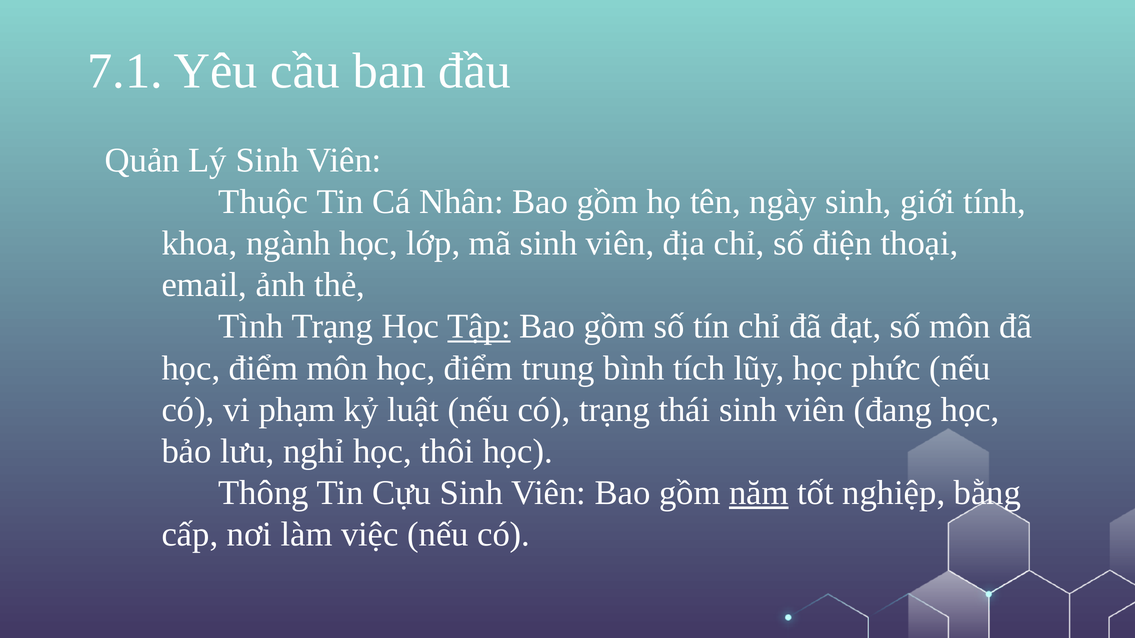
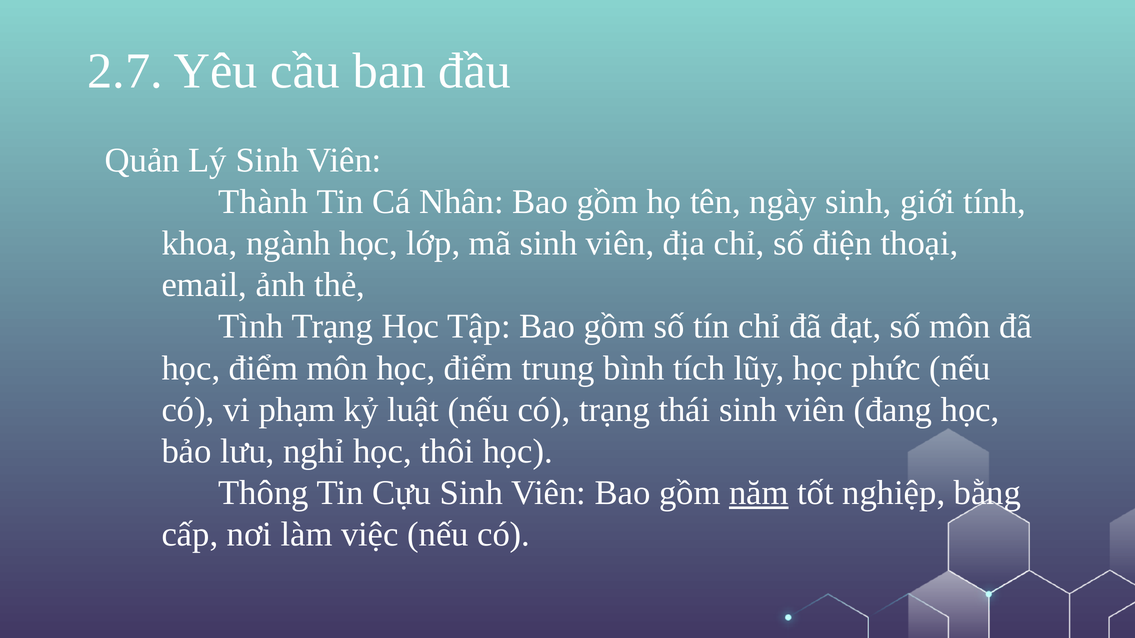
7.1: 7.1 -> 2.7 (125, 71)
Thuộc: Thuộc -> Thành (263, 202)
Tập underline: present -> none (479, 327)
